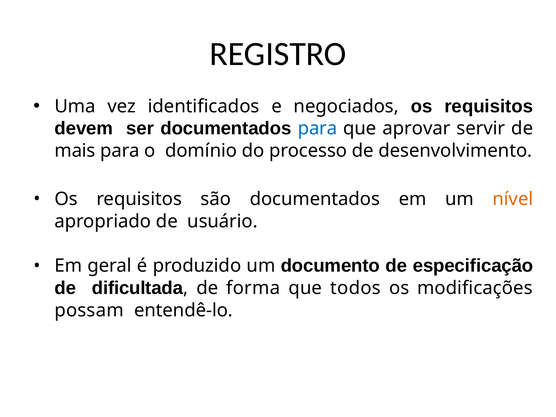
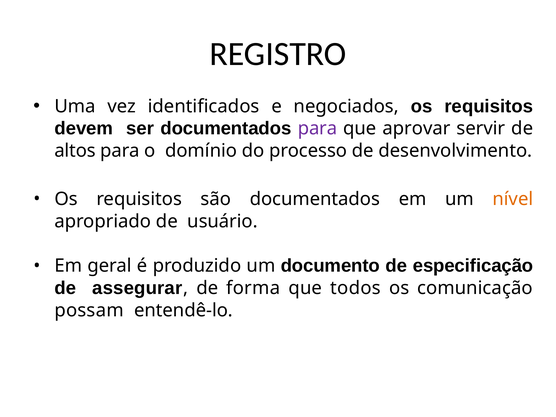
para colour: blue -> purple (317, 129)
mais: mais -> altos (75, 151)
dificultada: dificultada -> assegurar (137, 288)
modificações: modificações -> comunicação (475, 288)
